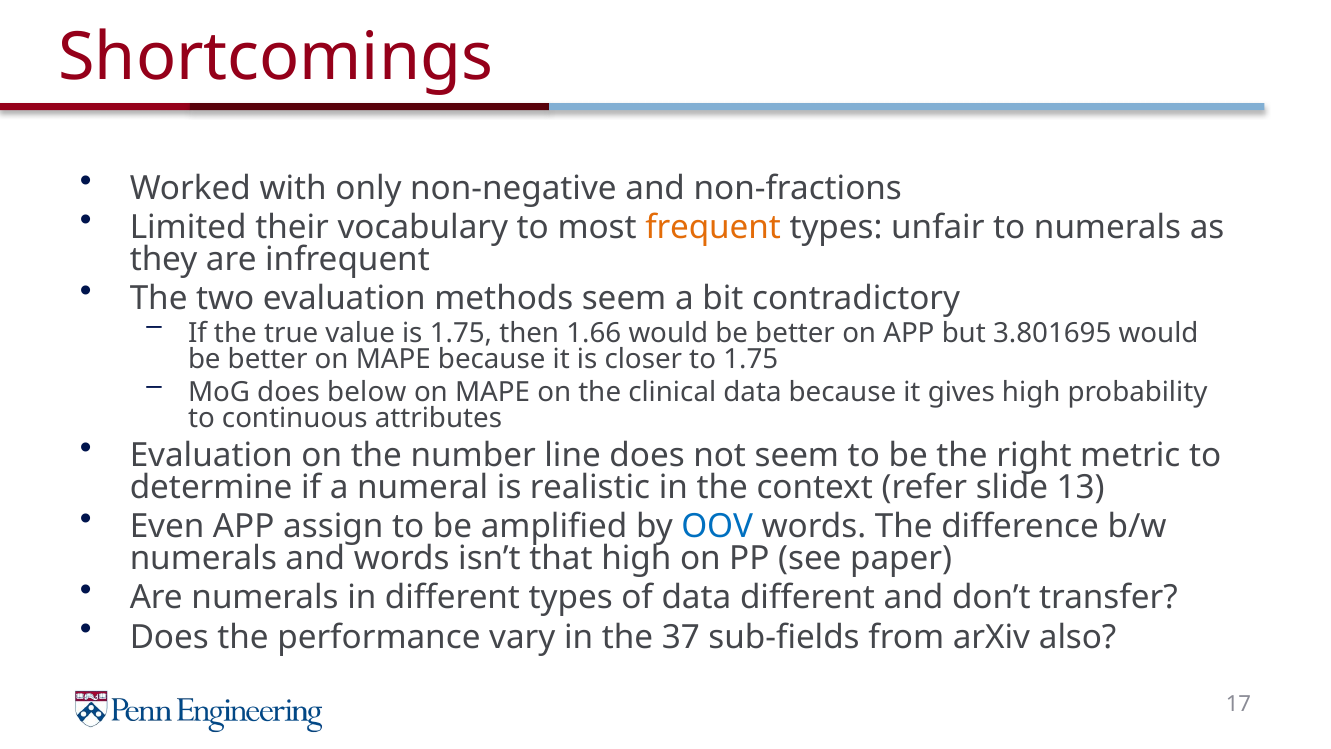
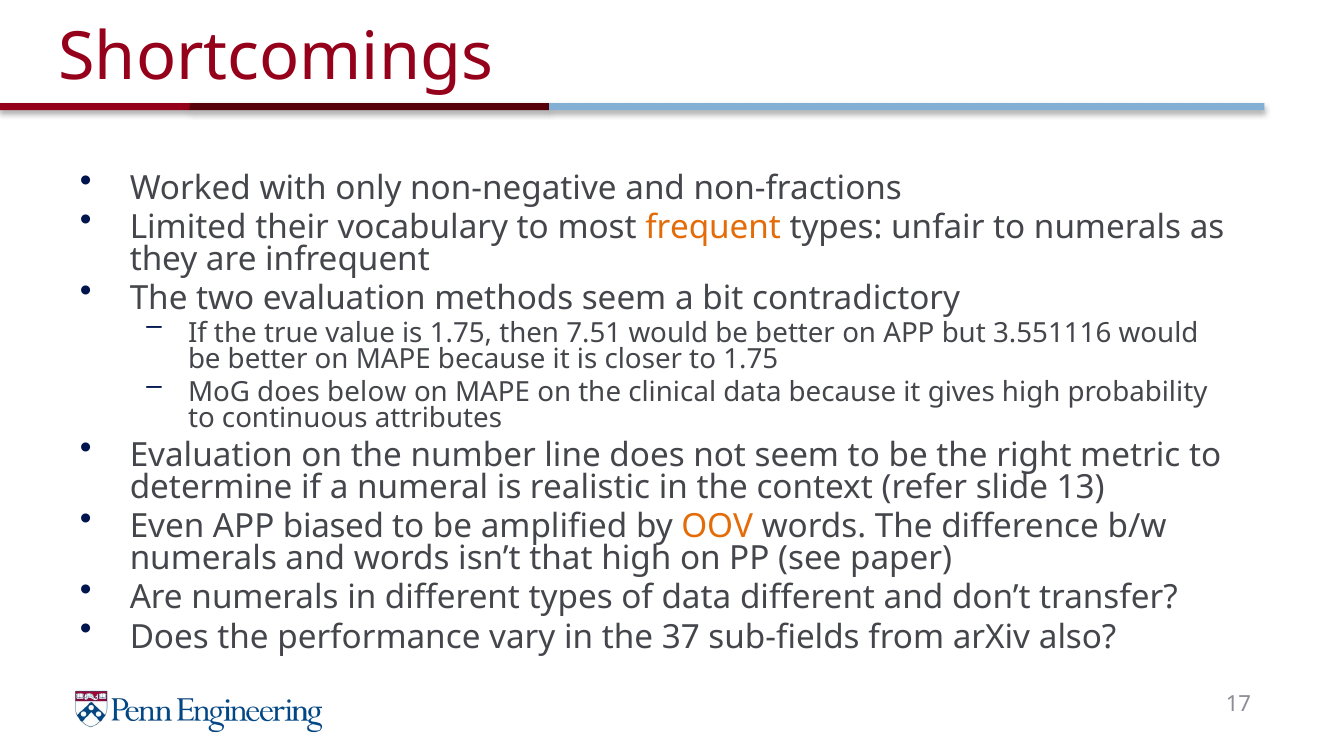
1.66: 1.66 -> 7.51 (594, 333)
3.801695: 3.801695 -> 3.551116 (1052, 333)
assign: assign -> biased (333, 527)
OOV colour: blue -> orange (717, 527)
